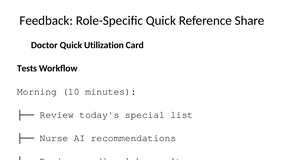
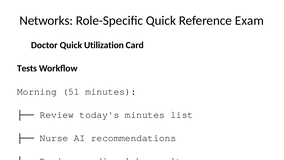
Feedback: Feedback -> Networks (46, 21)
Share: Share -> Exam (249, 21)
Morning 10: 10 -> 51 (71, 91)
today's special: special -> minutes (145, 115)
